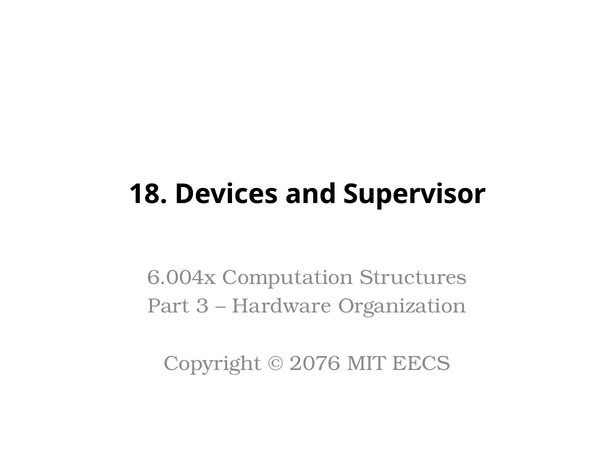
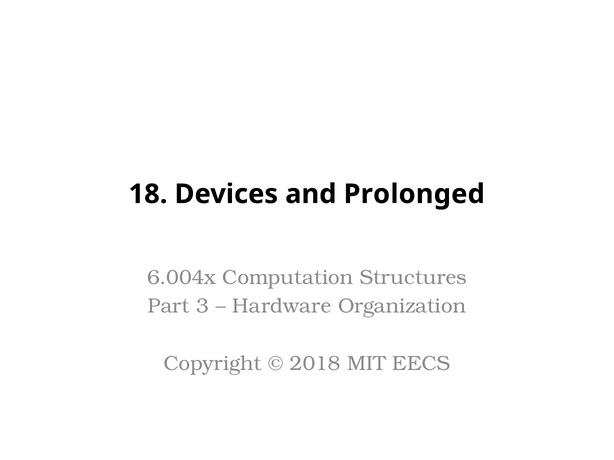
Supervisor: Supervisor -> Prolonged (414, 194)
2076: 2076 -> 2018 (315, 364)
